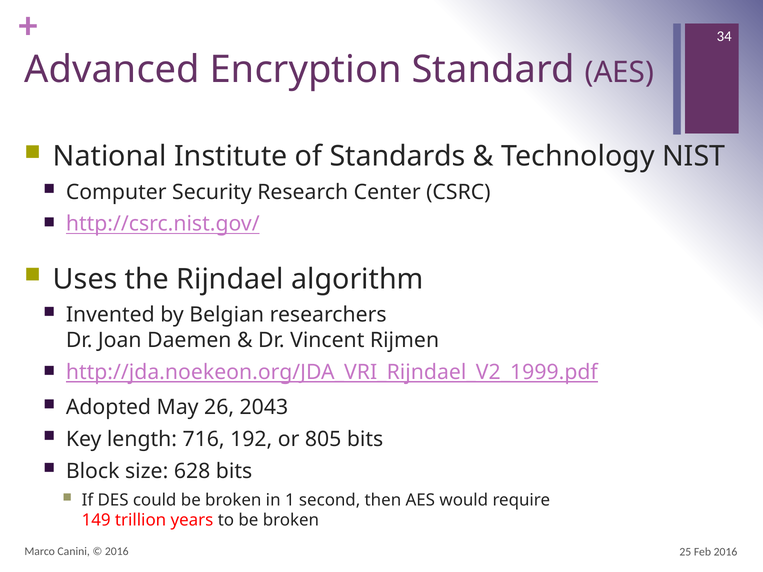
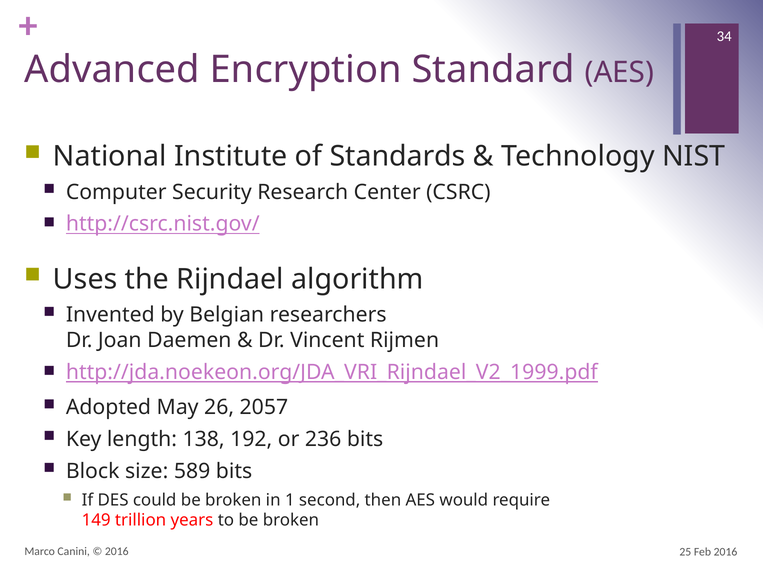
2043: 2043 -> 2057 (264, 408)
716: 716 -> 138 (204, 439)
805: 805 -> 236 (323, 439)
628: 628 -> 589 (192, 471)
